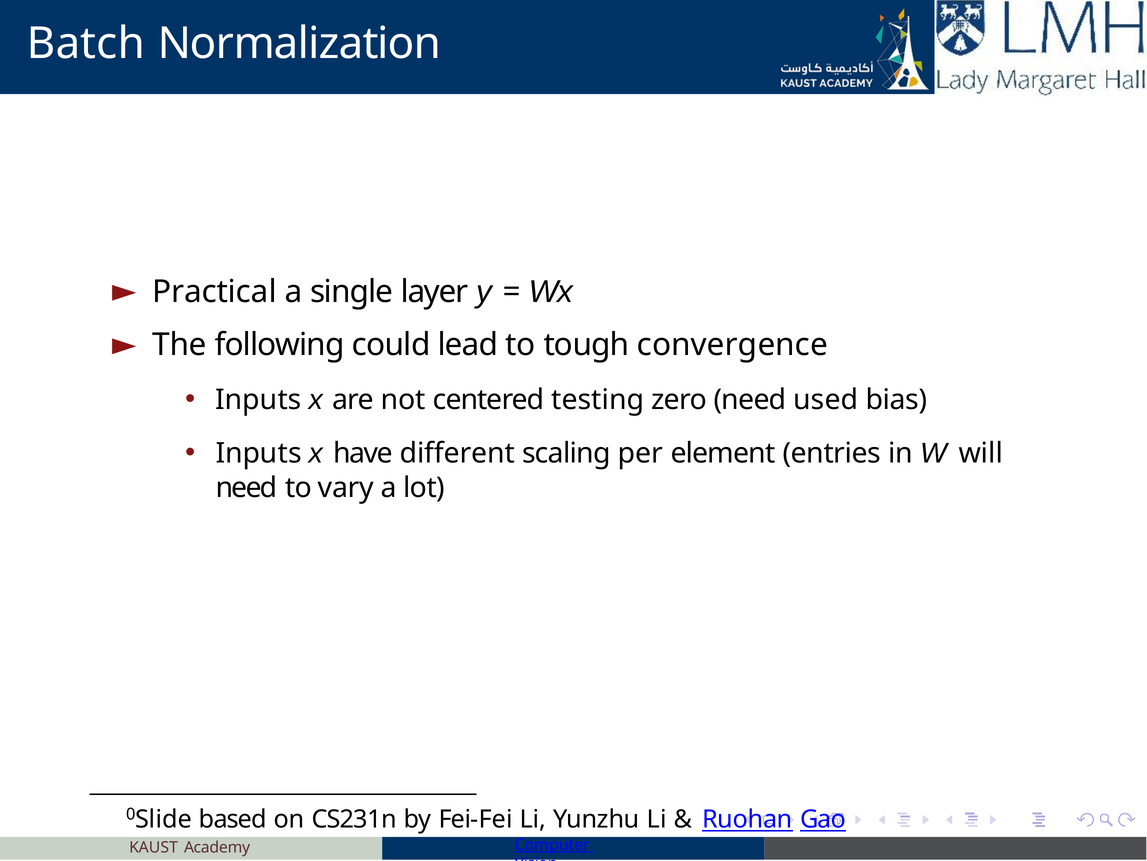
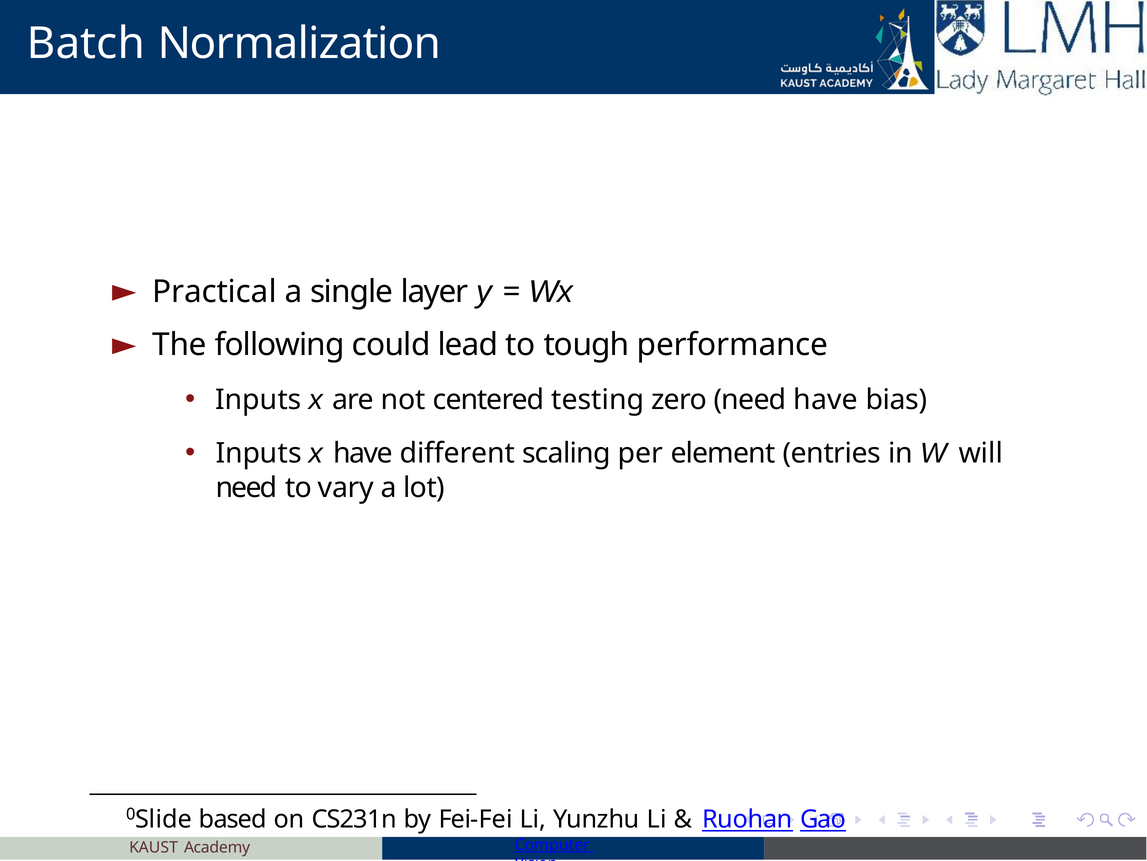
convergence: convergence -> performance (733, 345)
need used: used -> have (826, 400)
